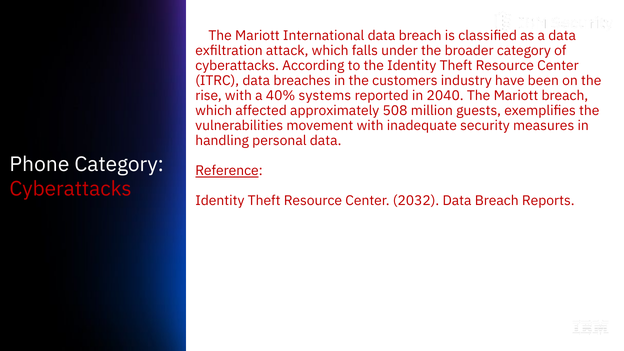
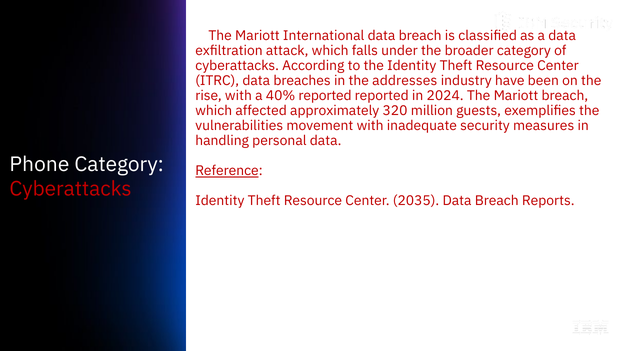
customers: customers -> addresses (405, 81)
40% systems: systems -> reported (325, 96)
2040: 2040 -> 2024 (445, 96)
508: 508 -> 320 (395, 111)
2032: 2032 -> 2035 (416, 200)
